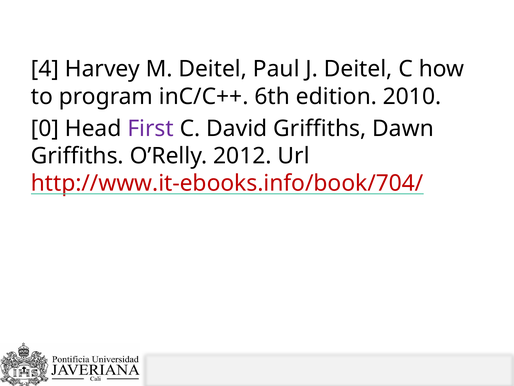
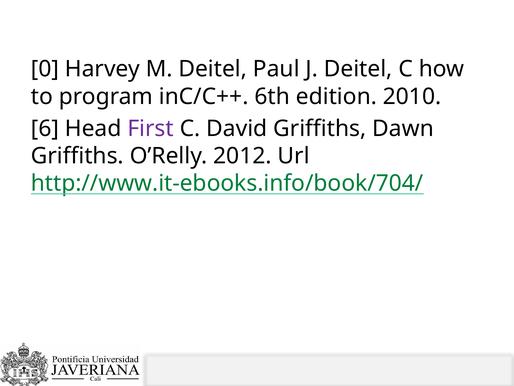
4: 4 -> 0 (45, 69)
0: 0 -> 6 (45, 128)
http://www.it-ebooks.info/book/704/ colour: red -> green (227, 183)
